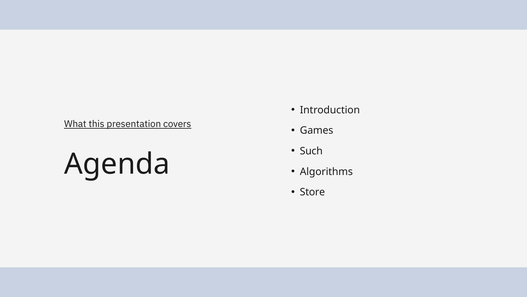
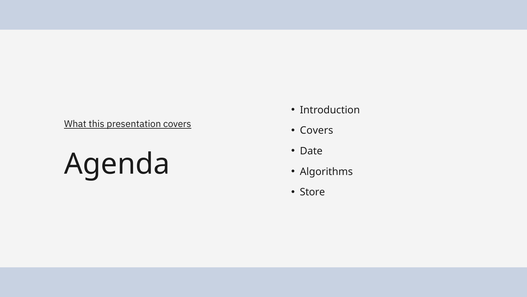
Games: Games -> Covers (317, 130)
Such: Such -> Date (311, 151)
